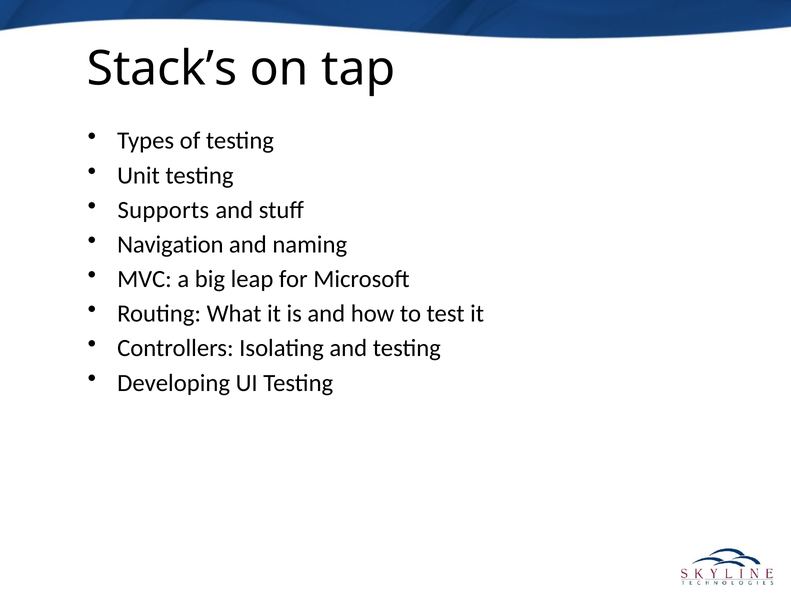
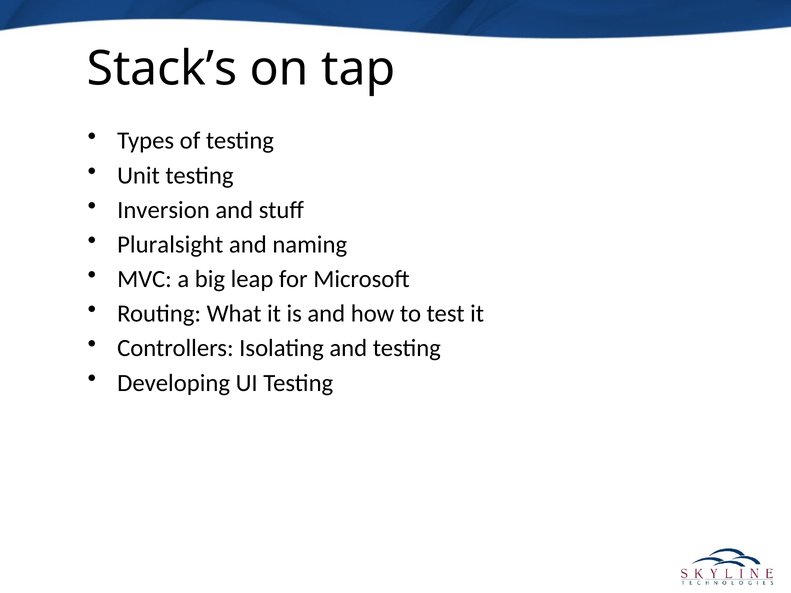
Supports: Supports -> Inversion (163, 210)
Navigation: Navigation -> Pluralsight (170, 245)
